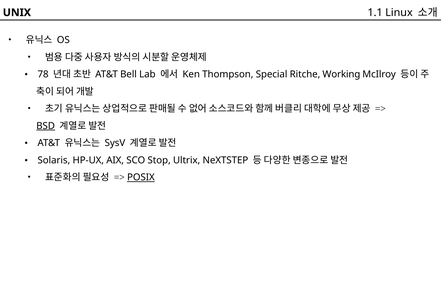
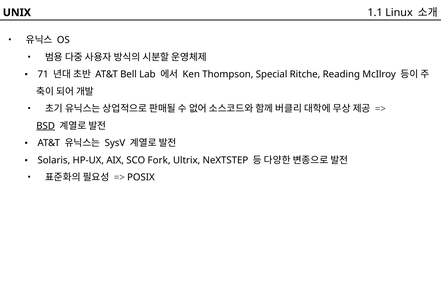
78: 78 -> 71 (43, 74)
Working: Working -> Reading (341, 74)
Stop: Stop -> Fork (159, 160)
POSIX underline: present -> none (141, 177)
